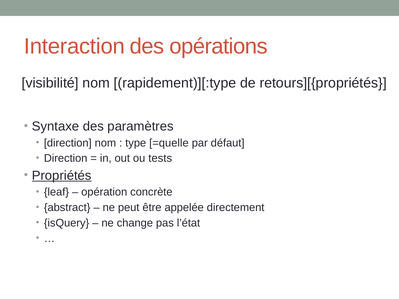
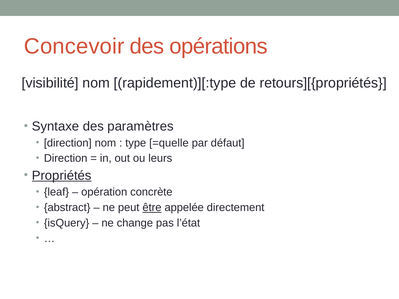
Interaction: Interaction -> Concevoir (74, 46)
tests: tests -> leurs (160, 158)
être underline: none -> present (152, 208)
